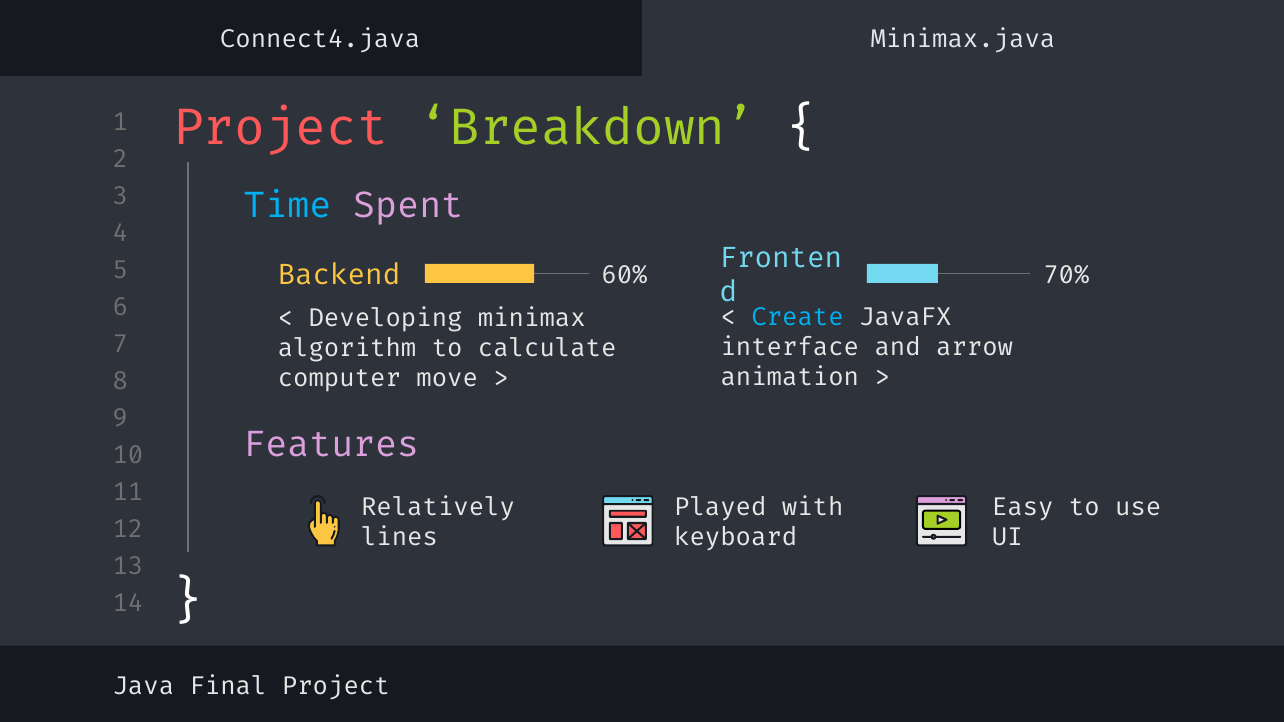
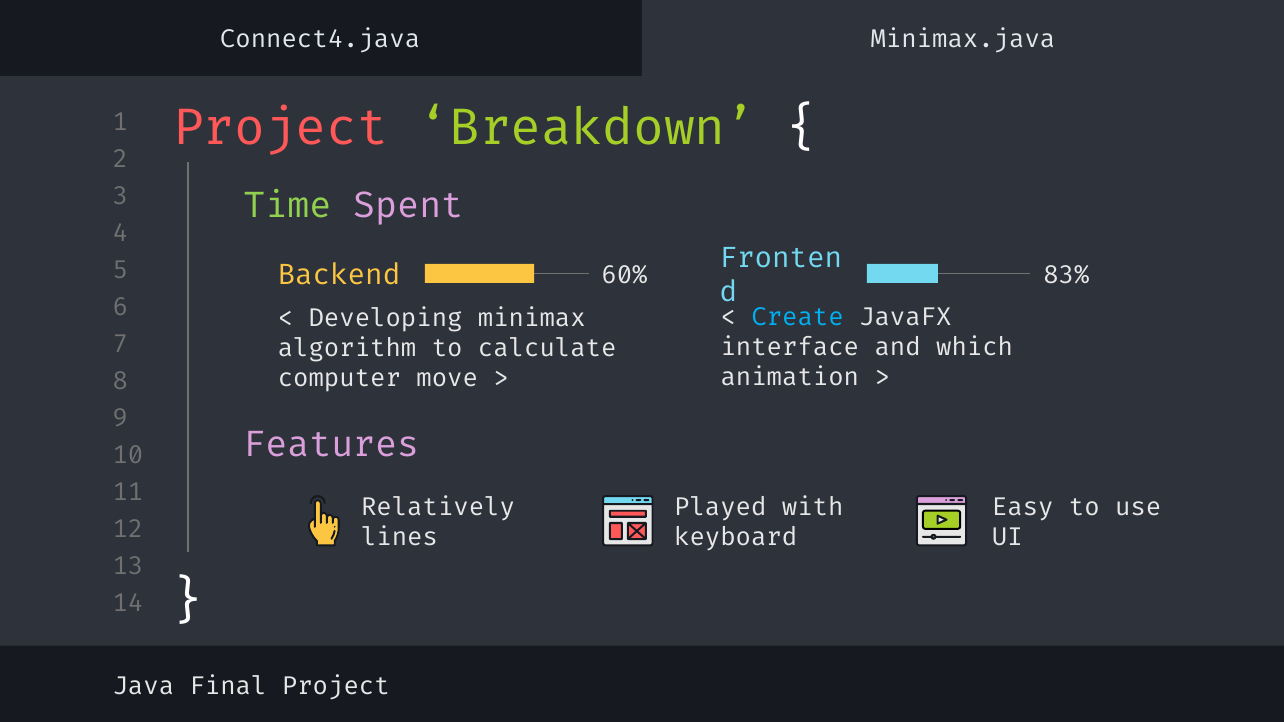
Time colour: light blue -> light green (287, 205)
70%: 70% -> 83% (1066, 275)
arrow: arrow -> which (975, 348)
